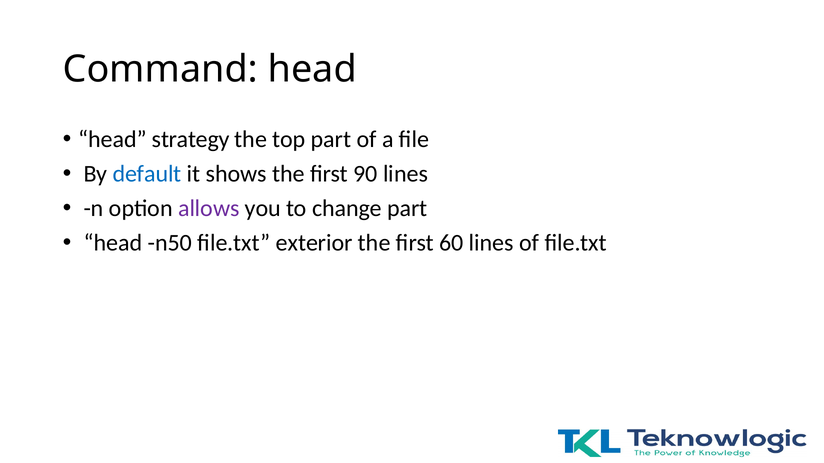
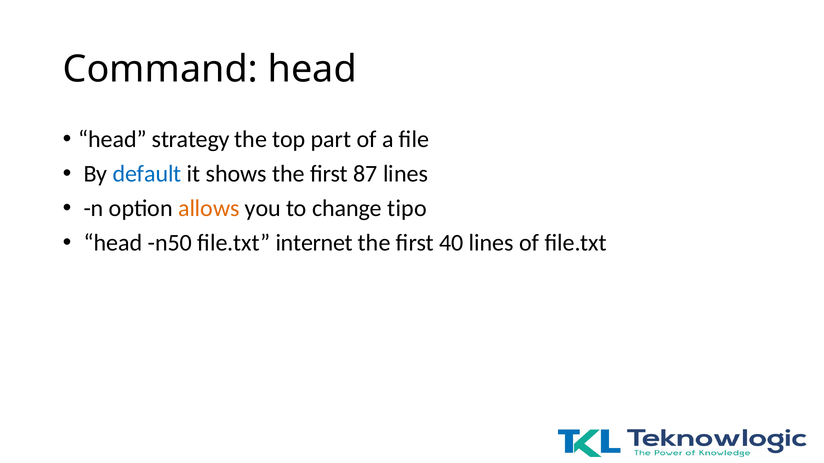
90: 90 -> 87 (365, 174)
allows colour: purple -> orange (209, 208)
change part: part -> tipo (407, 208)
exterior: exterior -> internet (314, 243)
60: 60 -> 40 (451, 243)
